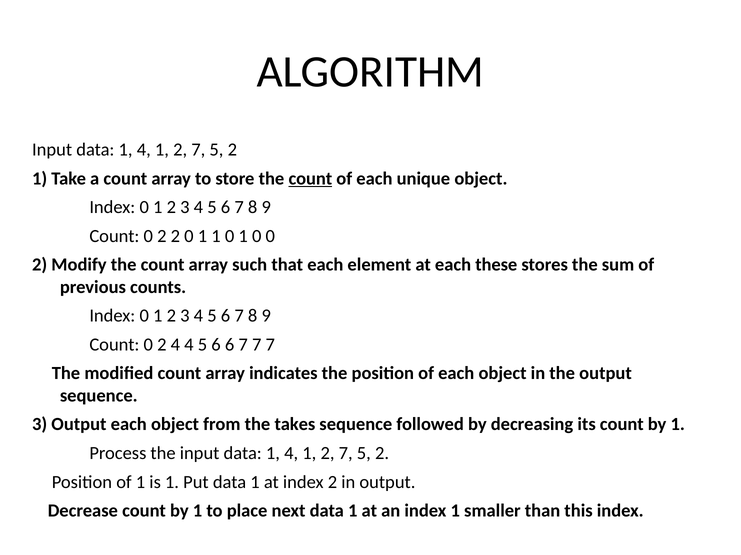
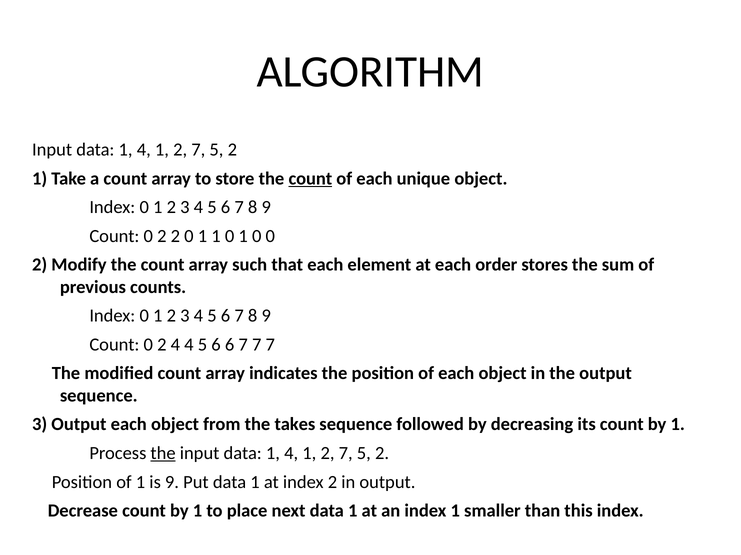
these: these -> order (496, 265)
the underline: none -> present (163, 454)
is 1: 1 -> 9 (172, 483)
